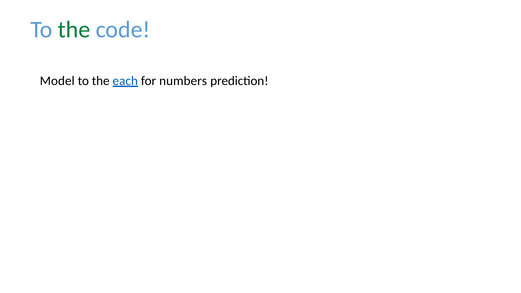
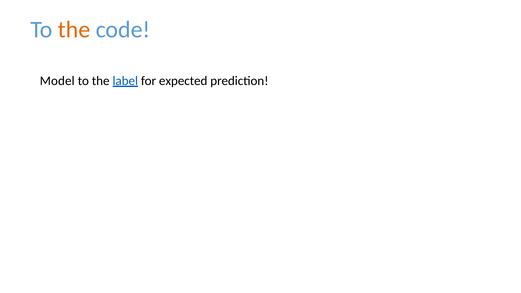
the colour: green -> orange (74, 30)
each: each -> label (125, 81)
numbers: numbers -> expected (183, 81)
